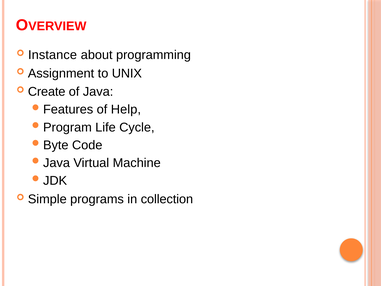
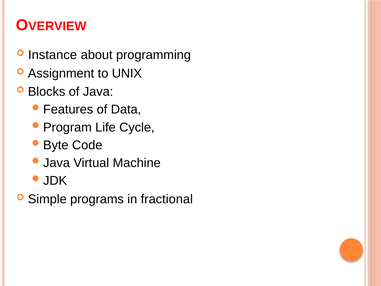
Create: Create -> Blocks (47, 92)
Help: Help -> Data (126, 109)
collection: collection -> fractional (167, 199)
